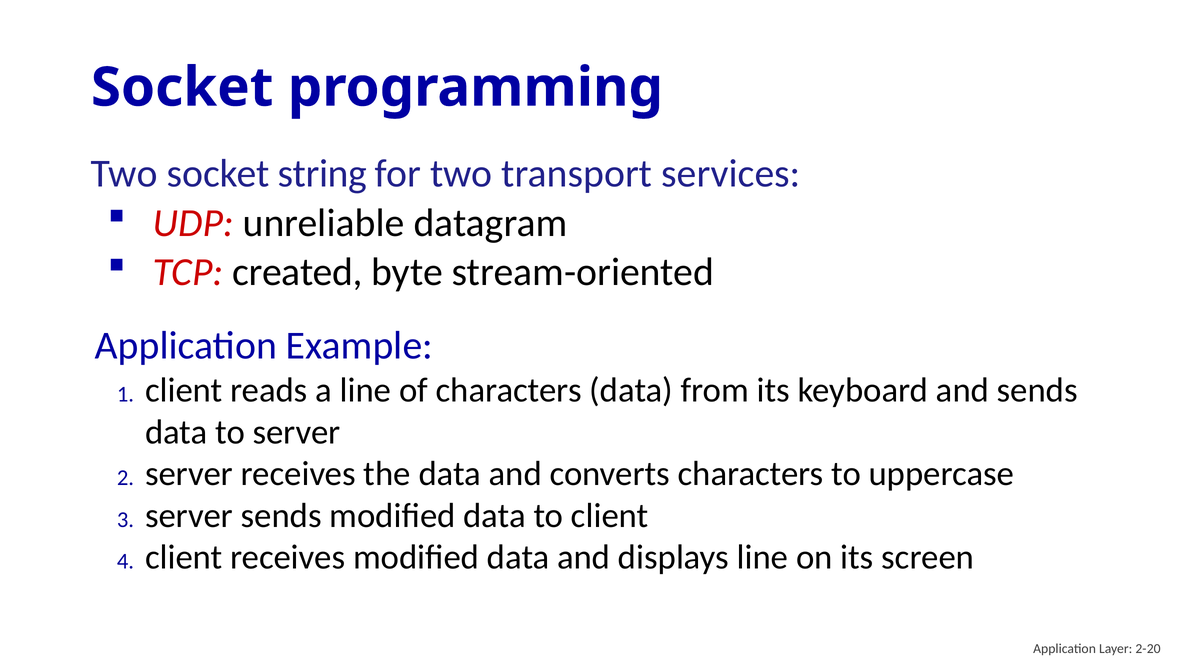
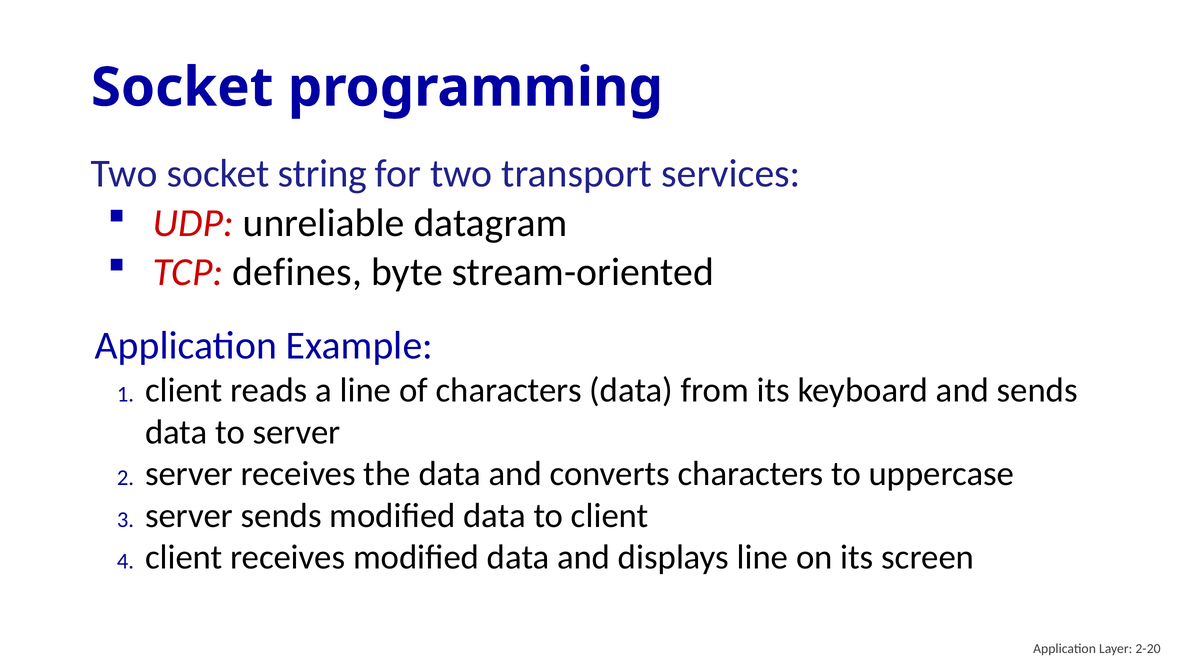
created: created -> defines (297, 272)
